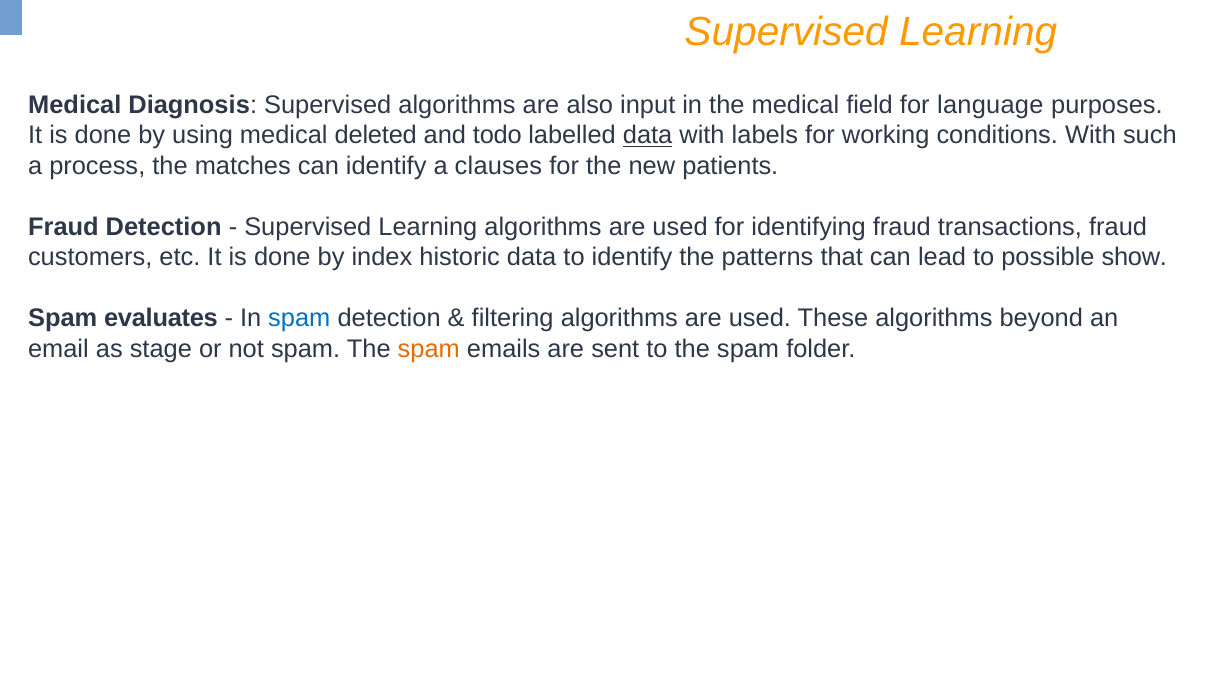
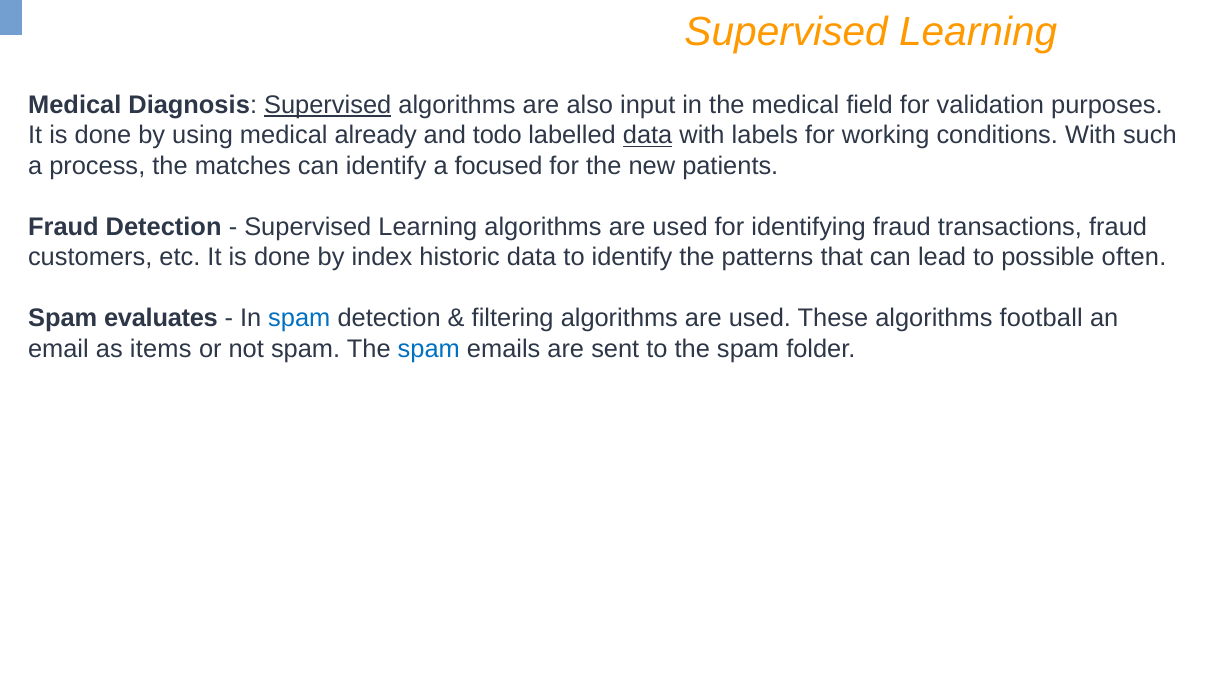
Supervised underline: none -> present (328, 105)
language: language -> validation (990, 105)
deleted: deleted -> already (376, 135)
clauses: clauses -> focused (499, 166)
show: show -> often (1134, 257)
beyond: beyond -> football (1041, 318)
stage: stage -> items (161, 349)
spam colour: orange -> blue (429, 349)
